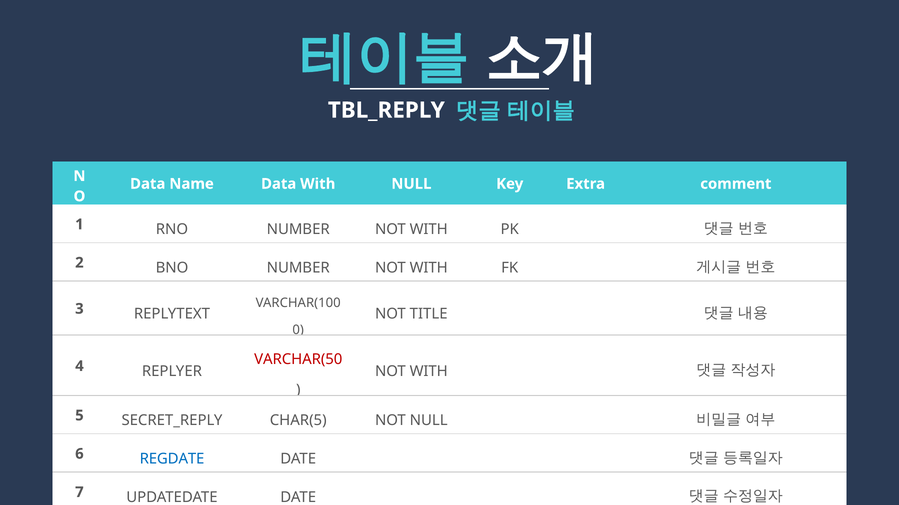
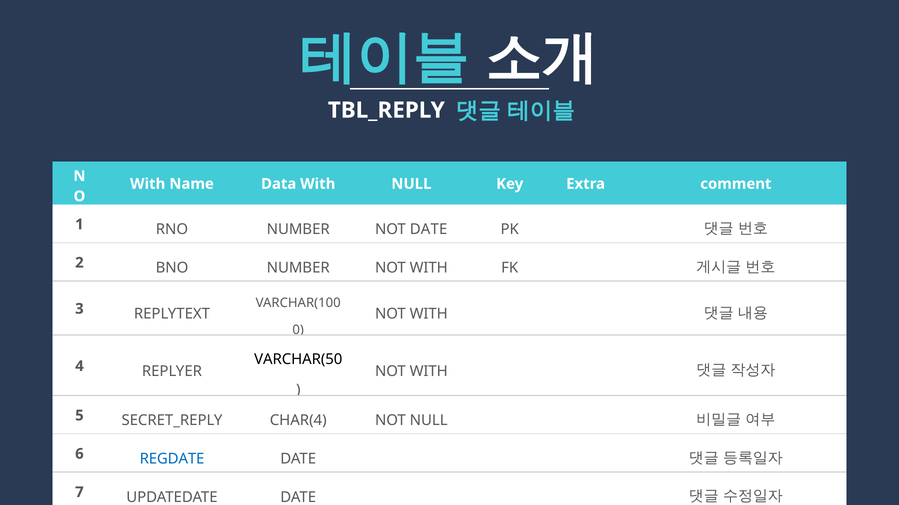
Data: Data -> With (148, 184)
RNO NUMBER NOT WITH: WITH -> DATE (429, 230)
TITLE: TITLE -> WITH (429, 314)
VARCHAR(50 colour: red -> black (298, 360)
CHAR(5: CHAR(5 -> CHAR(4 (298, 421)
